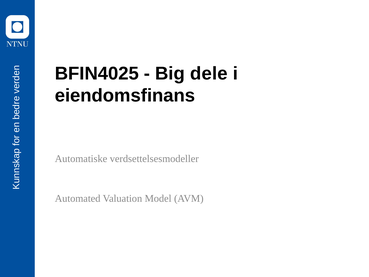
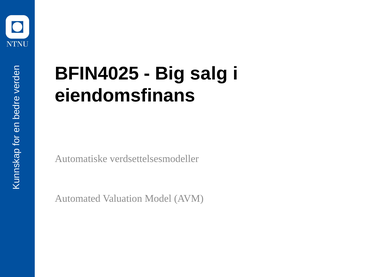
dele: dele -> salg (209, 73)
